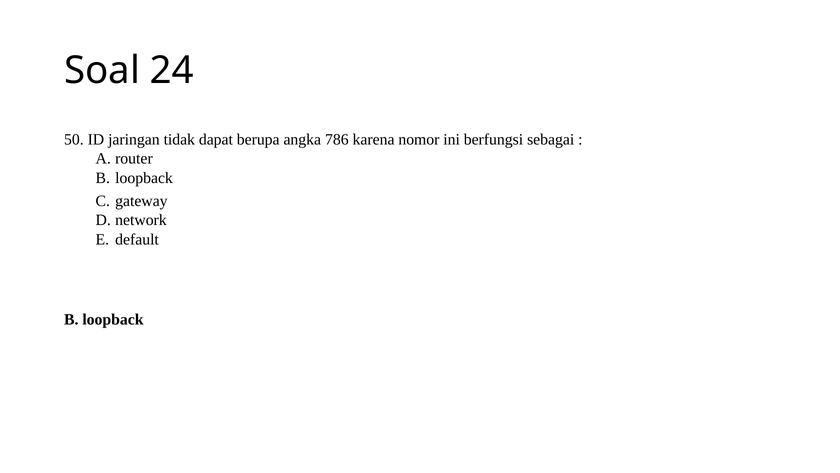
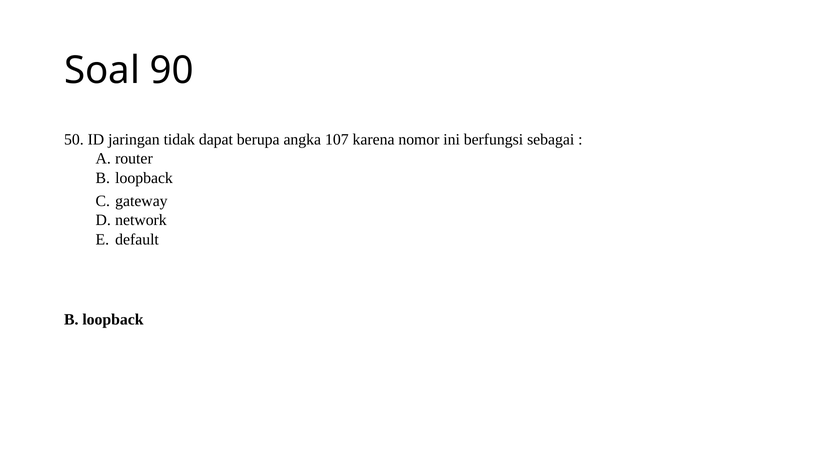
24: 24 -> 90 (172, 71)
786: 786 -> 107 (337, 139)
